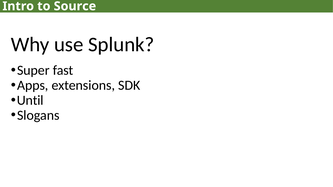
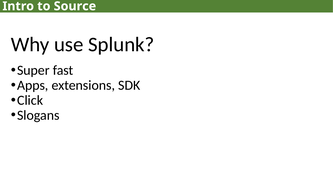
Until: Until -> Click (30, 100)
